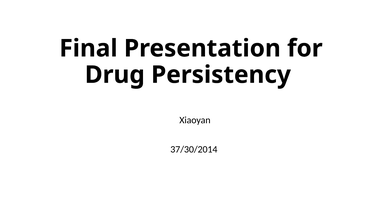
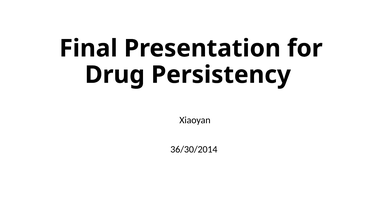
37/30/2014: 37/30/2014 -> 36/30/2014 (194, 149)
